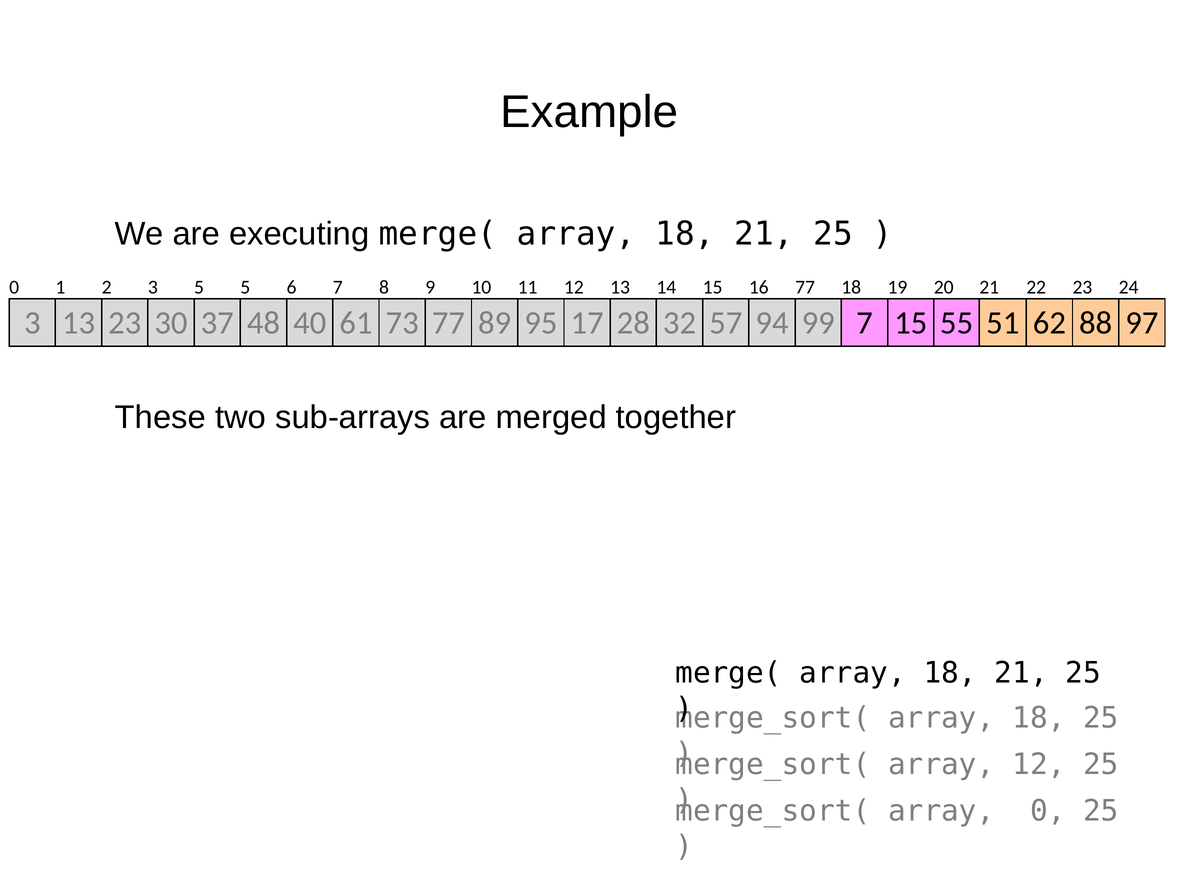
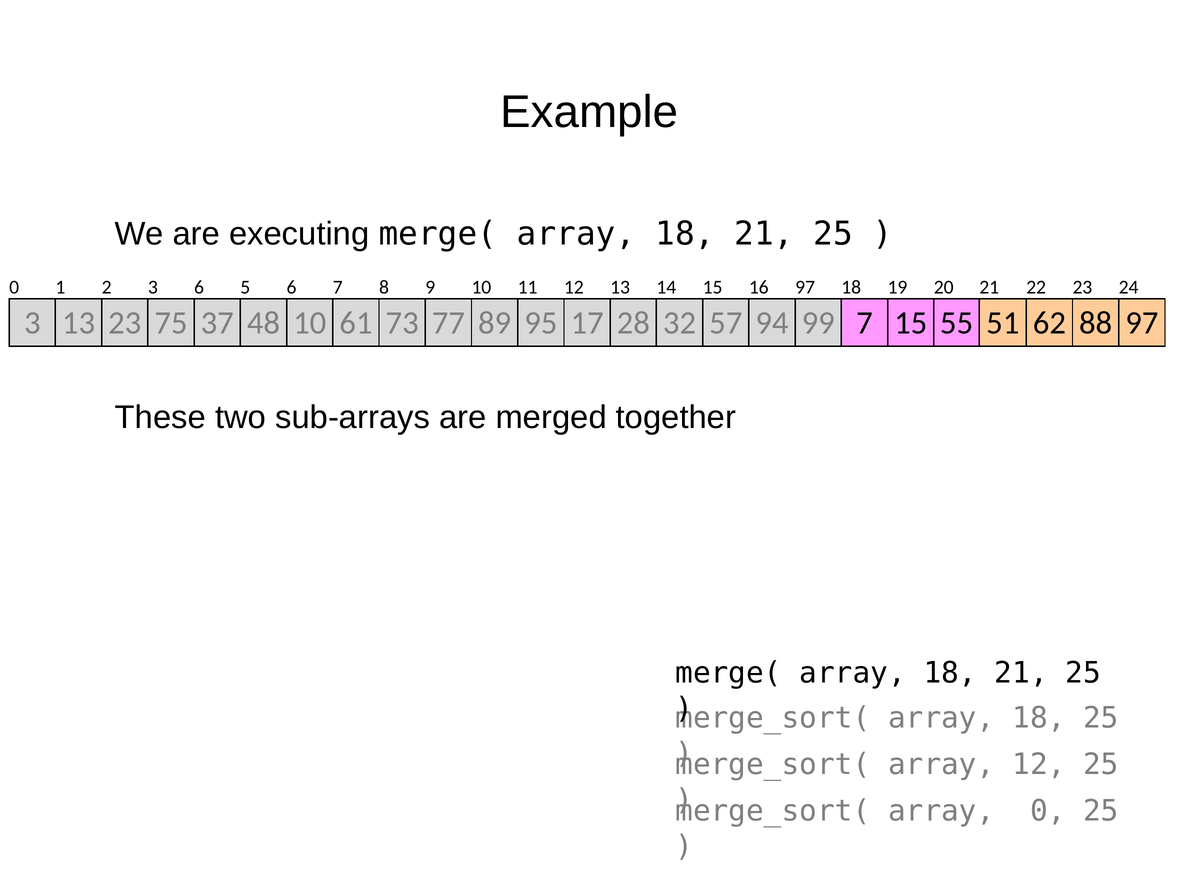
3 5: 5 -> 6 (199, 287)
16 77: 77 -> 97 (805, 287)
30: 30 -> 75 (171, 323)
48 40: 40 -> 10 (310, 323)
